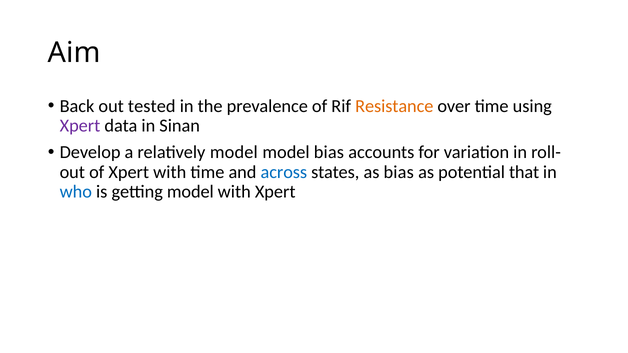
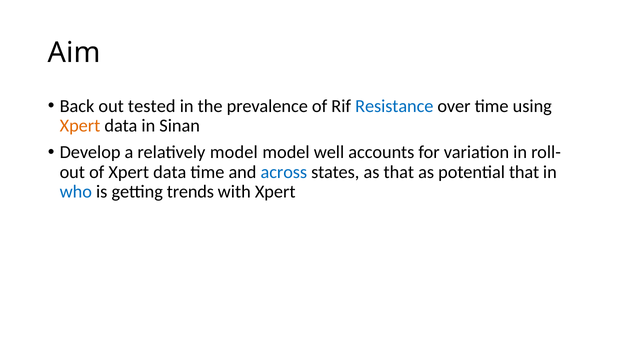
Resistance colour: orange -> blue (394, 106)
Xpert colour: purple -> orange (80, 126)
model bias: bias -> well (329, 152)
of Xpert with: with -> data (170, 172)
as bias: bias -> that (399, 172)
getting model: model -> trends (190, 192)
